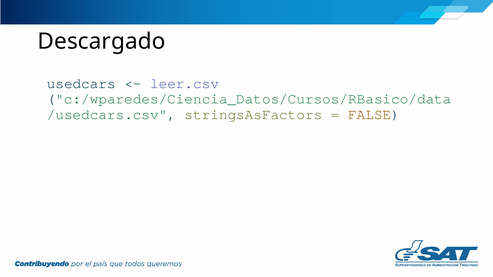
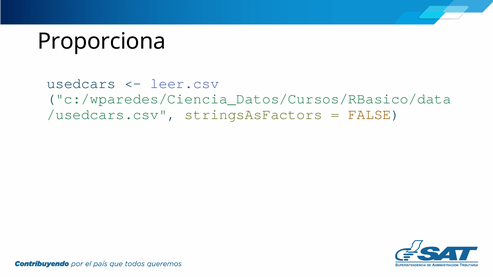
Descargado: Descargado -> Proporciona (102, 41)
